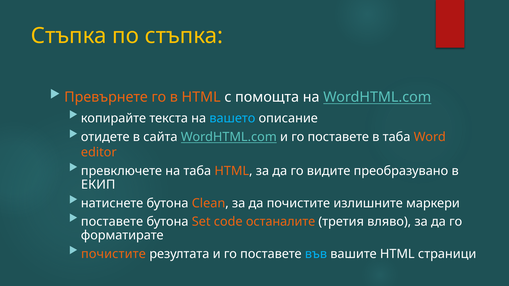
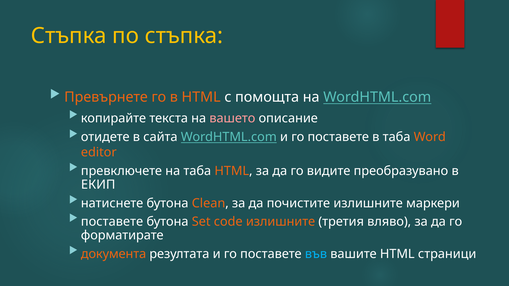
вашето colour: light blue -> pink (232, 118)
code останалите: останалите -> излишните (281, 222)
почистите: почистите -> документа (114, 254)
